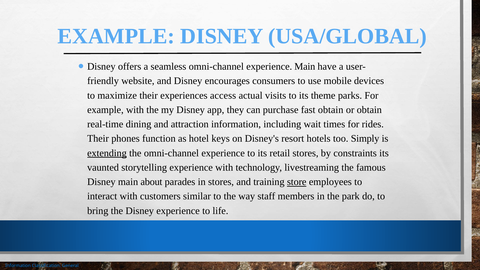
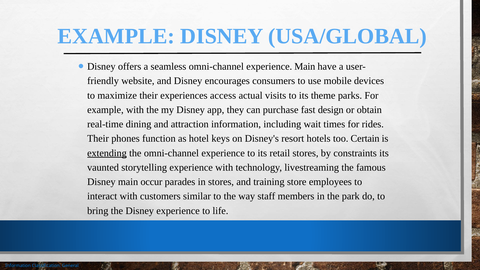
fast obtain: obtain -> design (331, 110)
Simply: Simply -> Certain (365, 139)
about: about -> occur (151, 182)
store underline: present -> none (297, 182)
